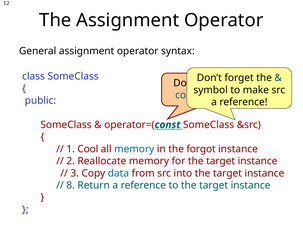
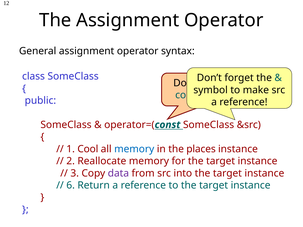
forgot: forgot -> places (201, 149)
data colour: blue -> purple (118, 173)
8: 8 -> 6 (71, 186)
